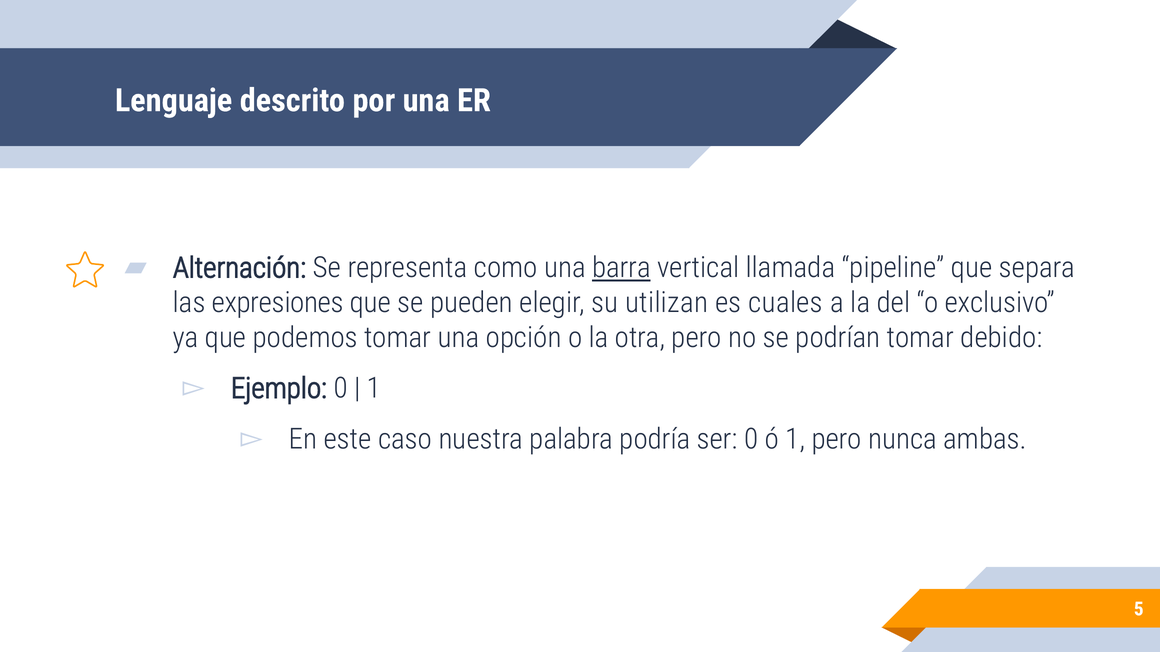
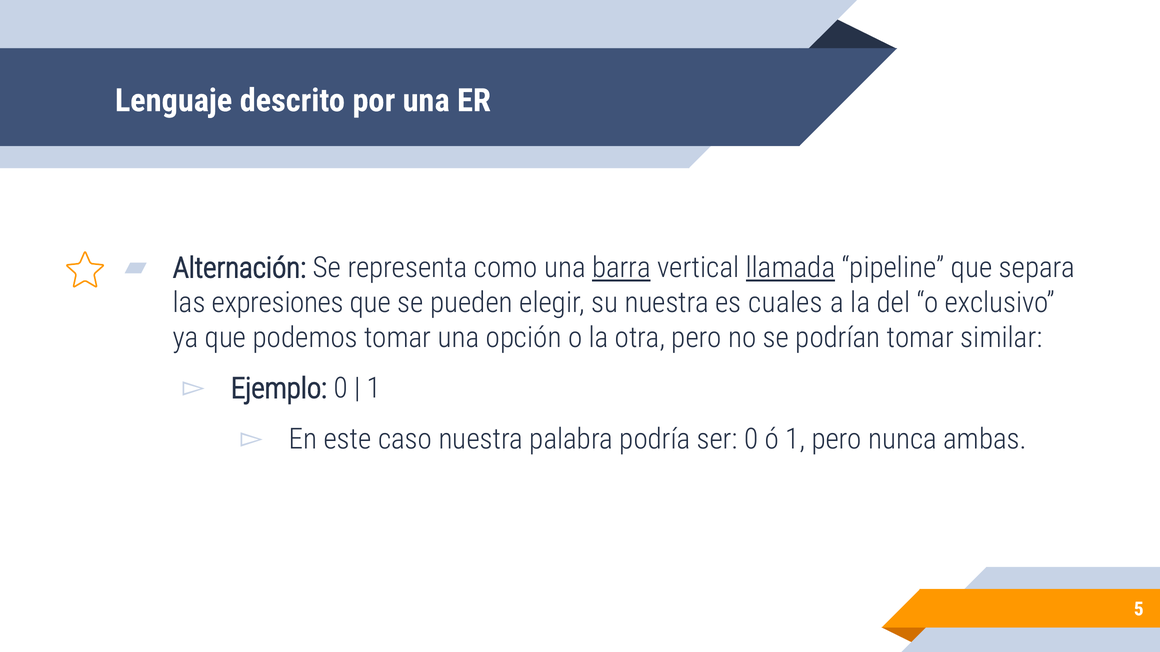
llamada underline: none -> present (790, 268)
su utilizan: utilizan -> nuestra (667, 303)
debido: debido -> similar (1001, 338)
